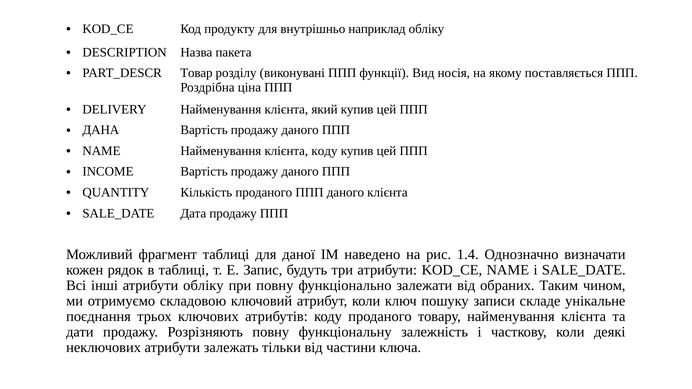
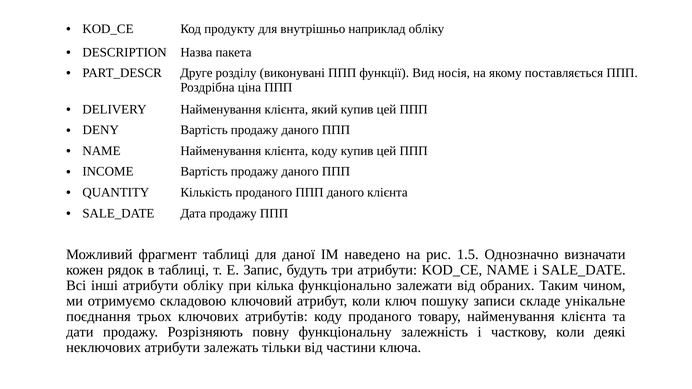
Товар: Товар -> Друге (196, 73)
ДАНА: ДАНА -> DENY (101, 130)
1.4: 1.4 -> 1.5 (468, 254)
при повну: повну -> кілька (275, 286)
